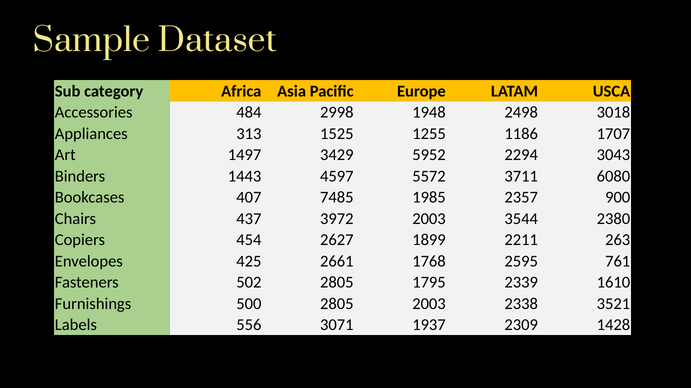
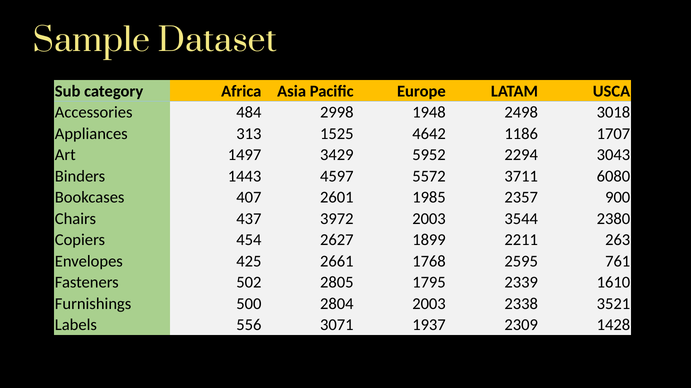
1255: 1255 -> 4642 (429, 134)
7485: 7485 -> 2601 (337, 198)
500 2805: 2805 -> 2804 (337, 304)
